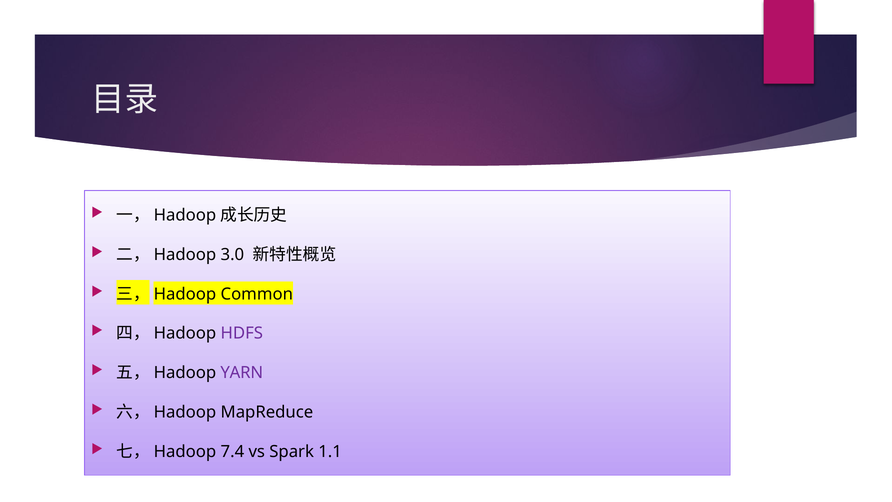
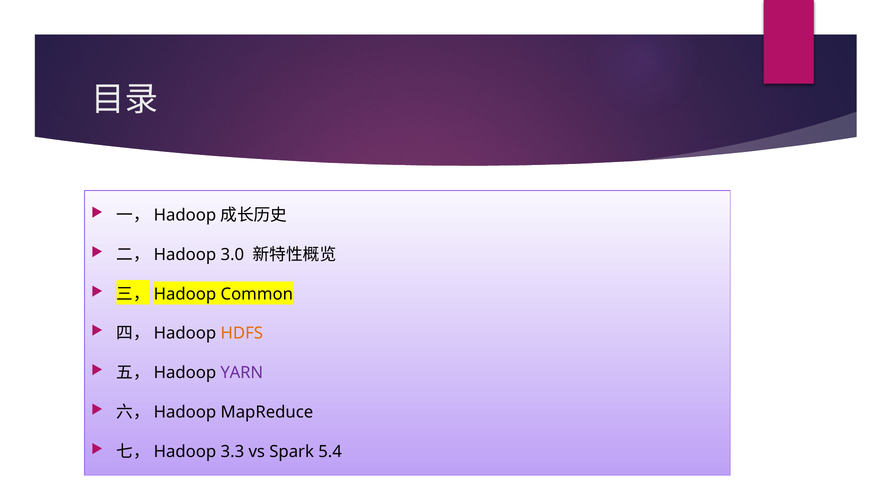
HDFS colour: purple -> orange (242, 333)
7.4: 7.4 -> 3.3 (232, 451)
1.1: 1.1 -> 5.4 (330, 451)
